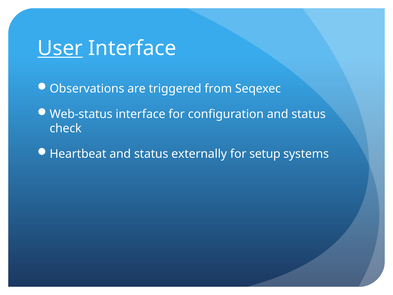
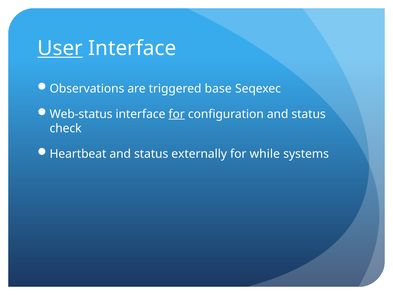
from: from -> base (218, 89)
for underline: none -> present (177, 114)
setup: setup -> while (265, 154)
